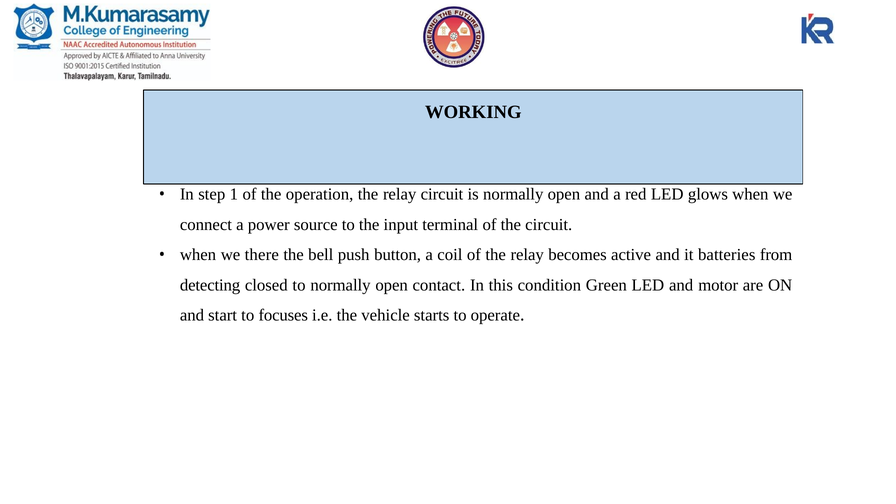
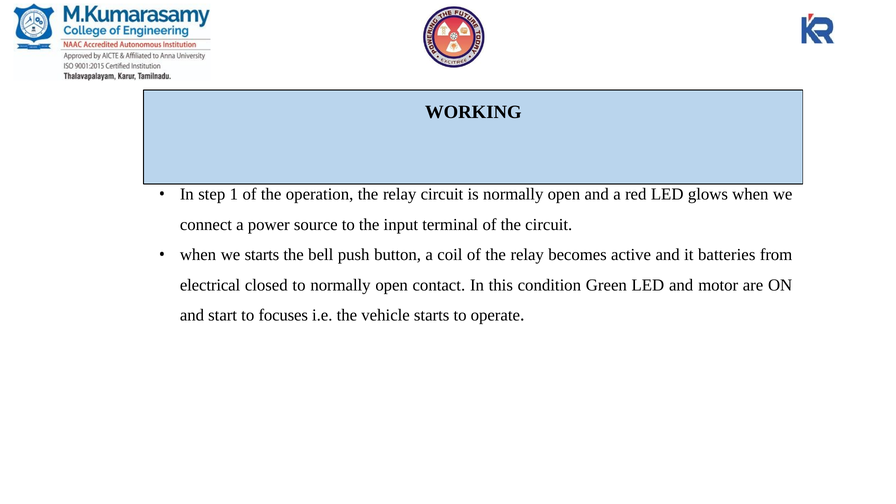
we there: there -> starts (262, 255)
detecting: detecting -> electrical (210, 285)
